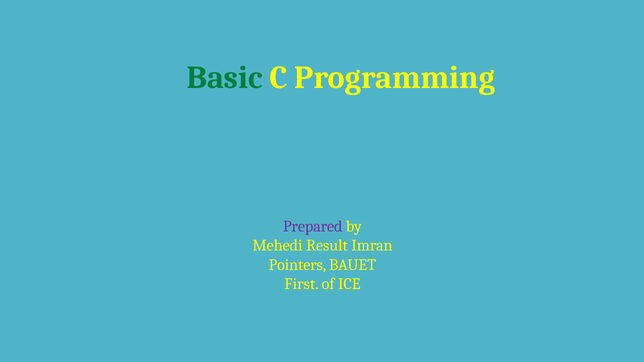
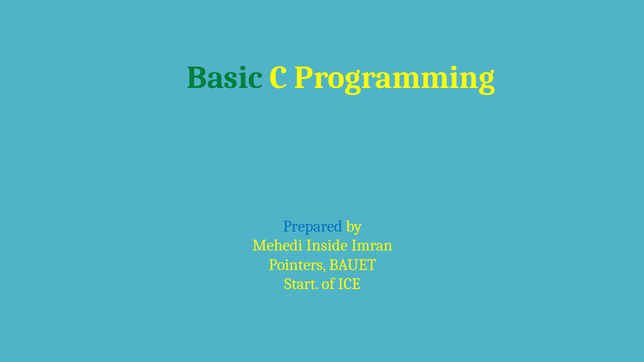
Prepared colour: purple -> blue (313, 226)
Result: Result -> Inside (327, 246)
First: First -> Start (302, 284)
